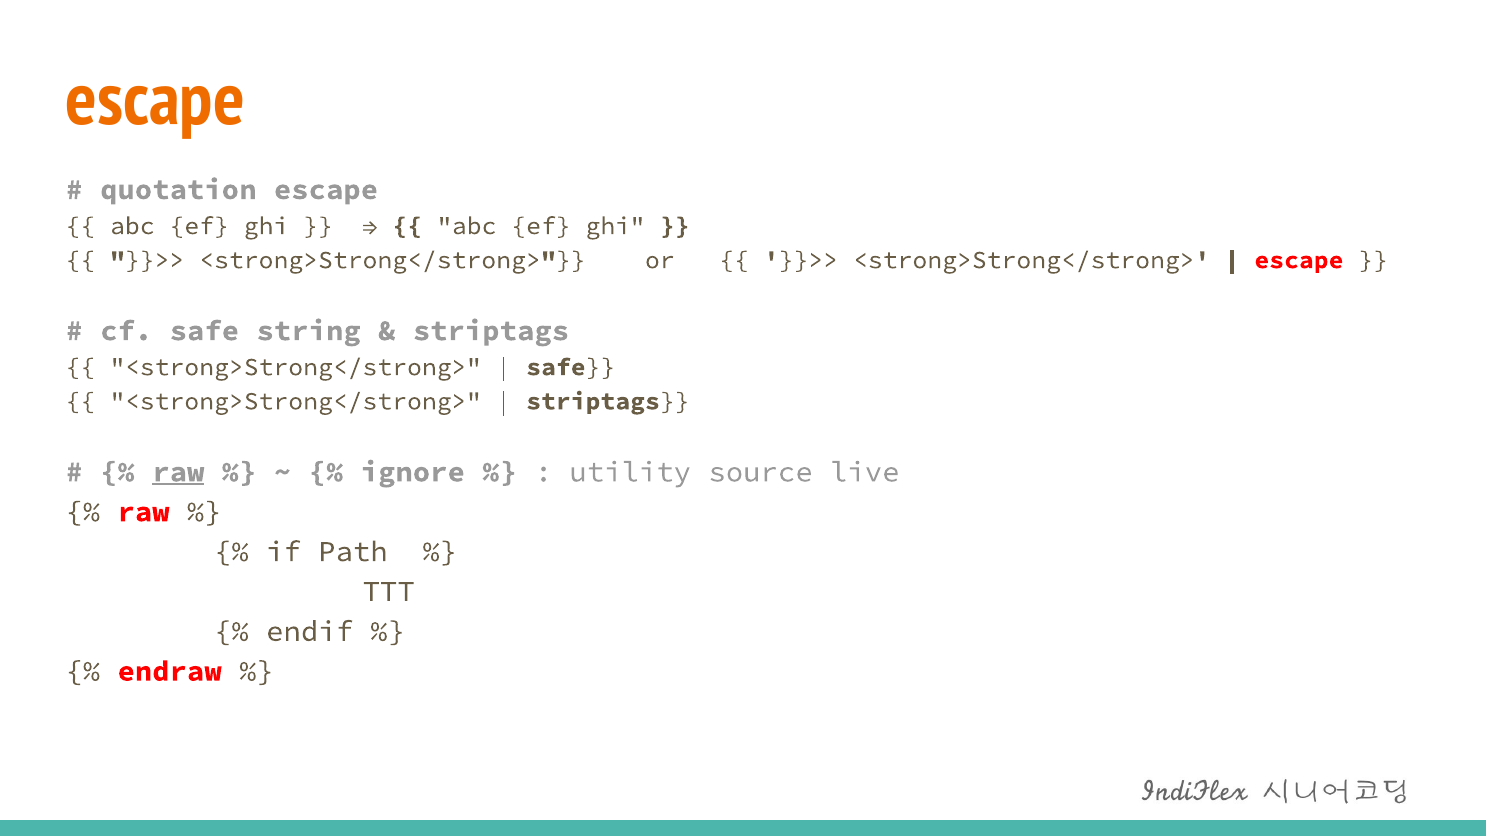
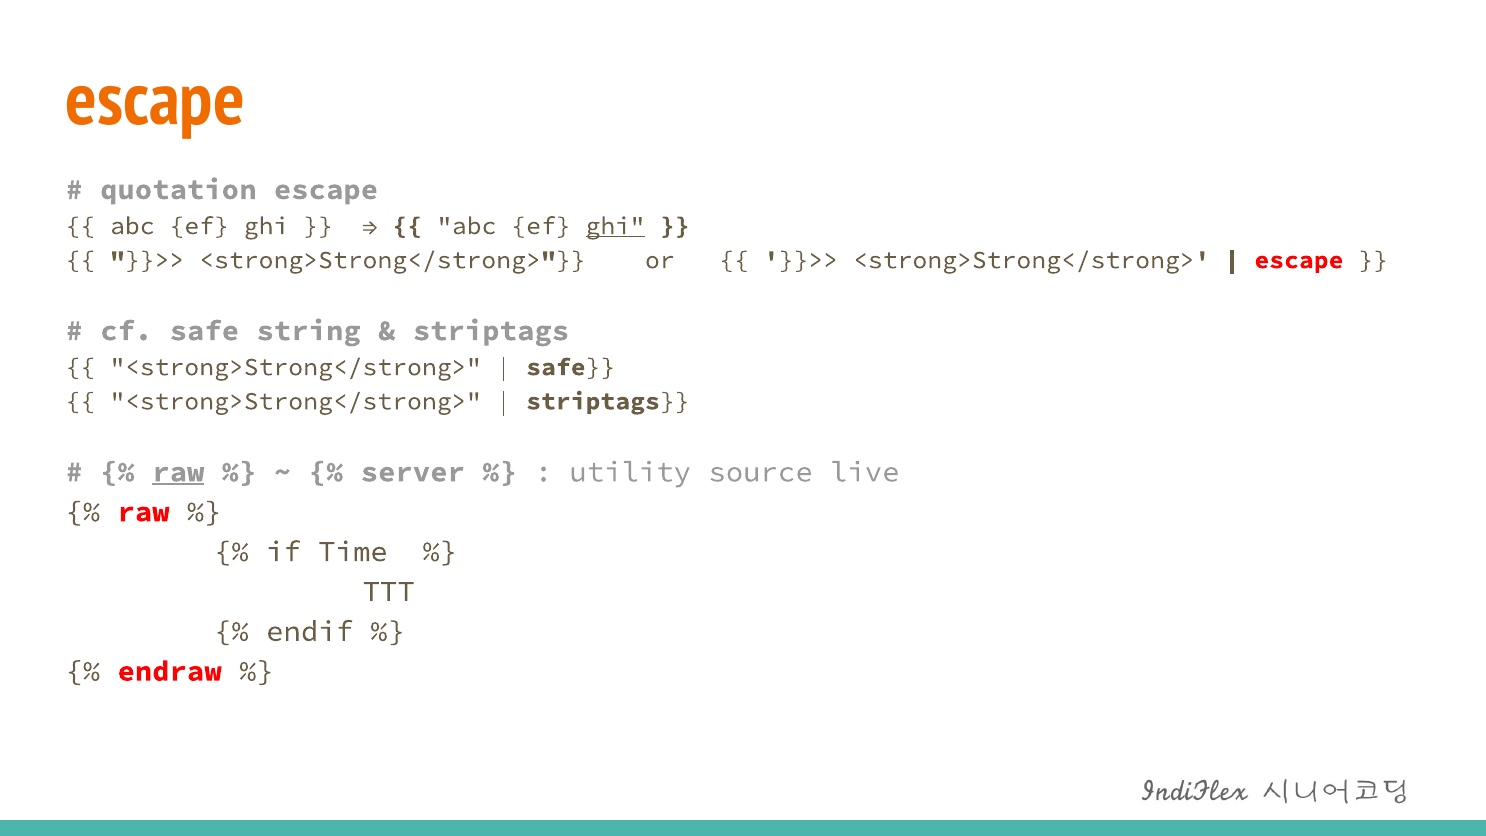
ghi underline: none -> present (615, 226)
ignore: ignore -> server (413, 472)
Path: Path -> Time (353, 552)
